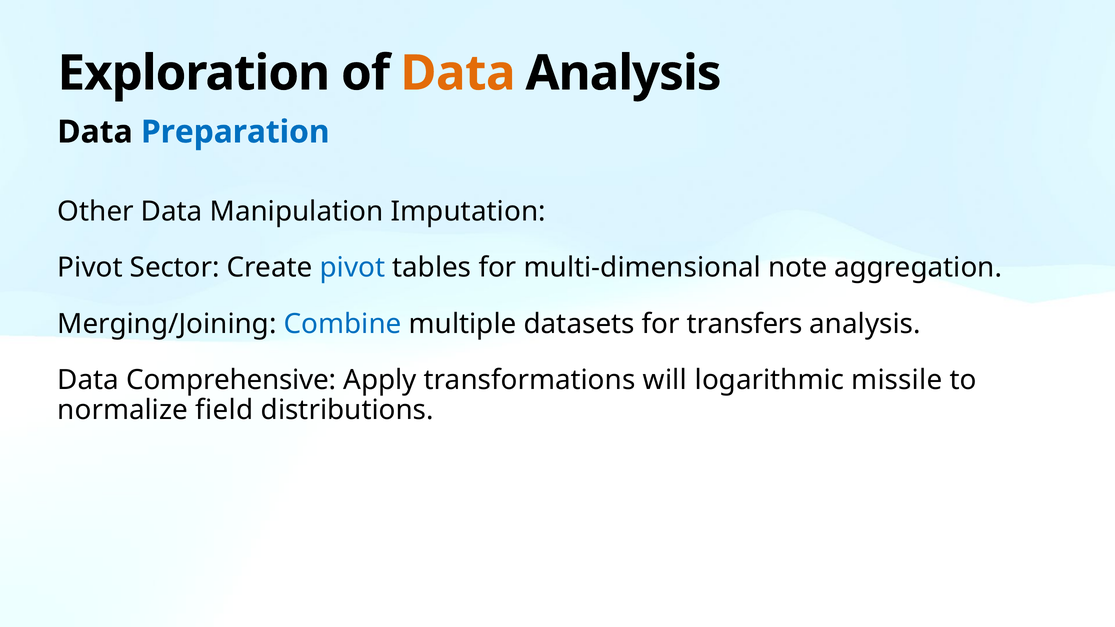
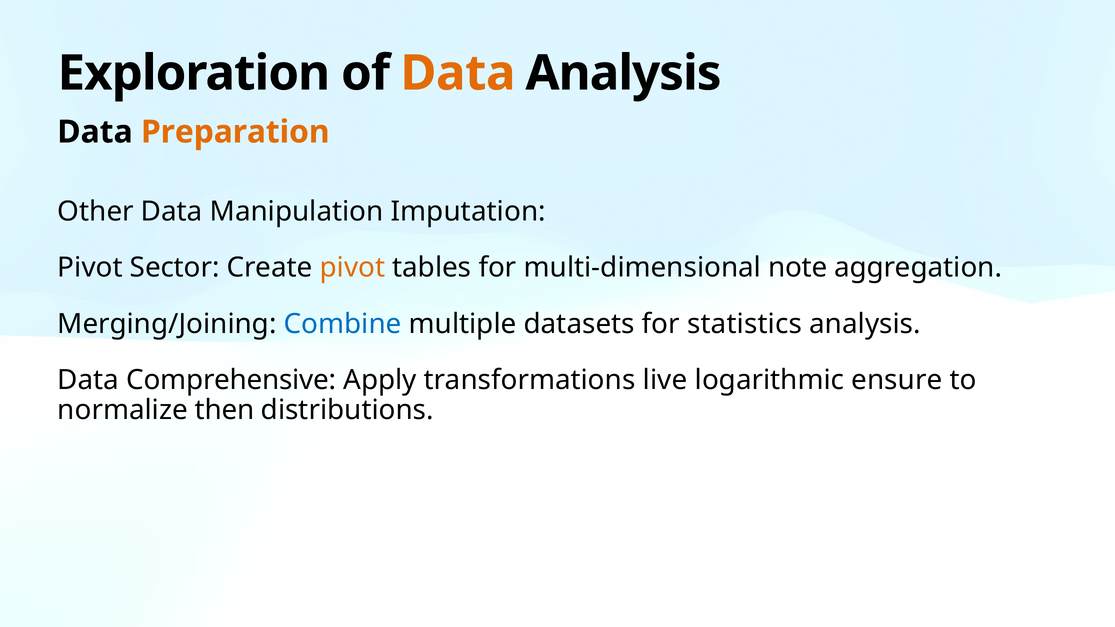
Preparation colour: blue -> orange (235, 132)
pivot colour: blue -> orange (352, 268)
transfers: transfers -> statistics (744, 324)
will: will -> live (665, 380)
missile: missile -> ensure (897, 380)
field: field -> then (225, 410)
